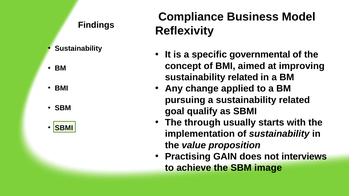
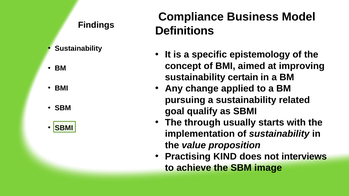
Reflexivity: Reflexivity -> Definitions (185, 31)
governmental: governmental -> epistemology (260, 55)
related: related -> certain (243, 77)
GAIN: GAIN -> KIND (225, 157)
